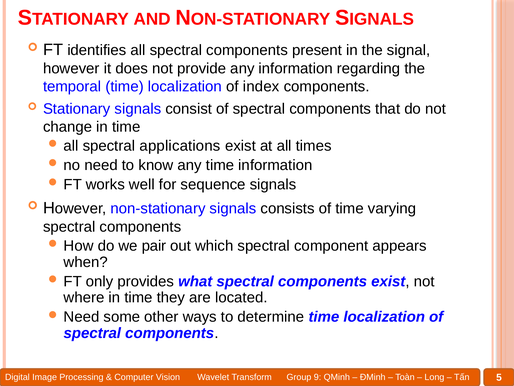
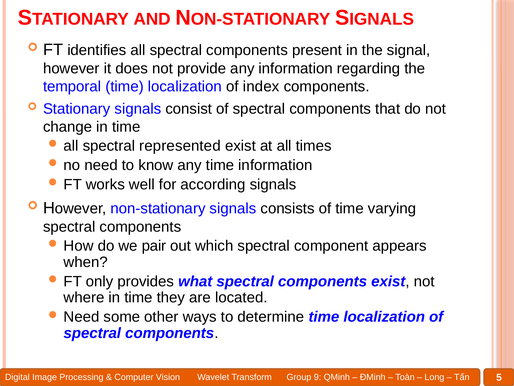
applications: applications -> represented (180, 146)
sequence: sequence -> according (213, 184)
